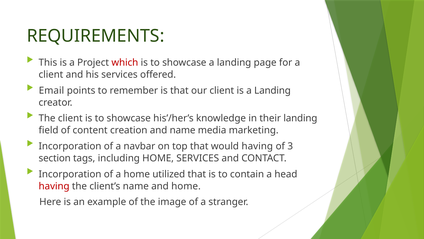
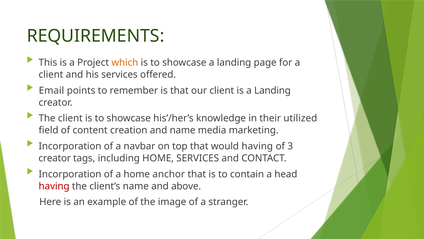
which colour: red -> orange (125, 62)
their landing: landing -> utilized (300, 118)
section: section -> creator (55, 158)
utilized: utilized -> anchor (169, 174)
and home: home -> above (186, 186)
